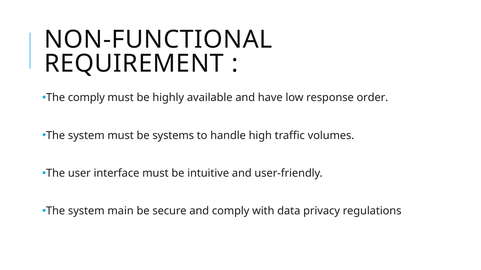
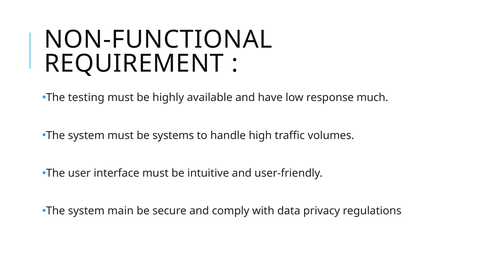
The comply: comply -> testing (86, 98)
order: order -> much (372, 98)
